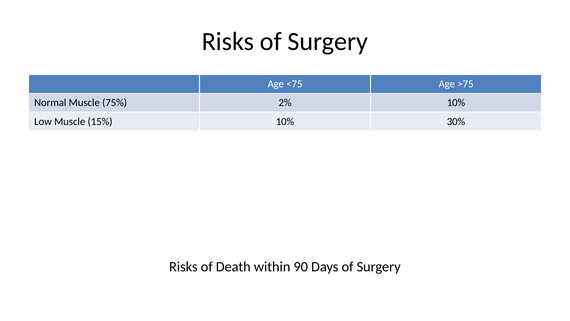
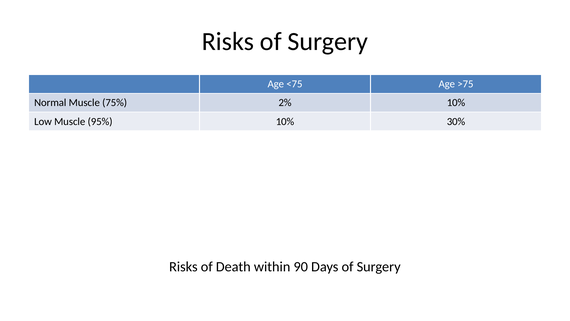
15%: 15% -> 95% (100, 121)
